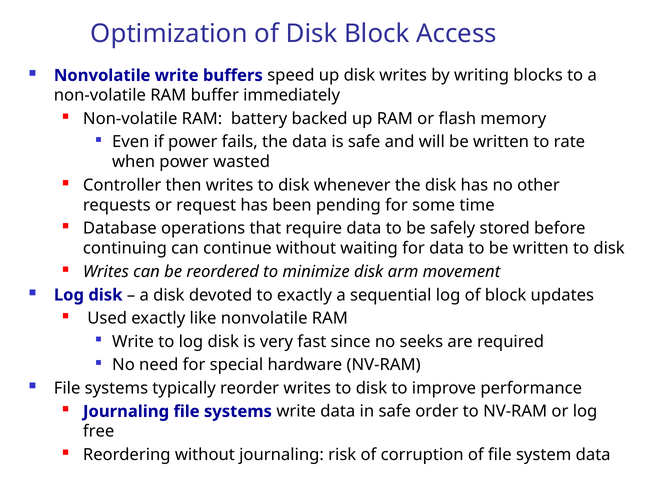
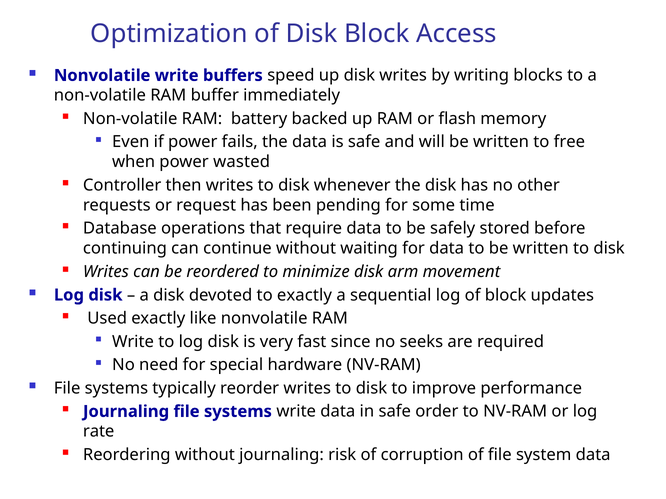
rate: rate -> free (569, 142)
free: free -> rate (99, 432)
